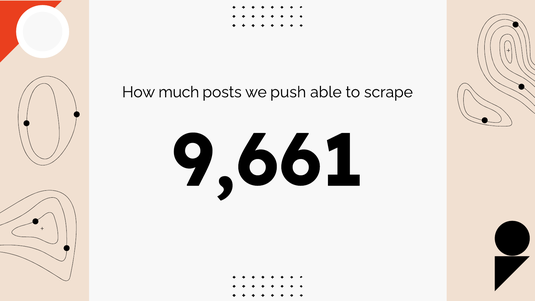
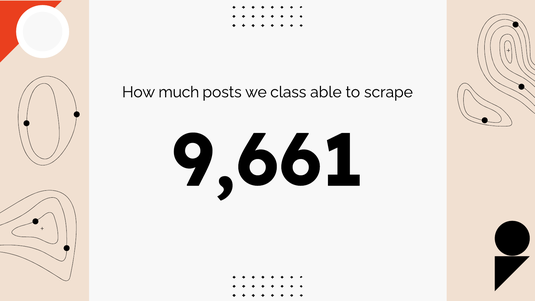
push: push -> class (288, 92)
